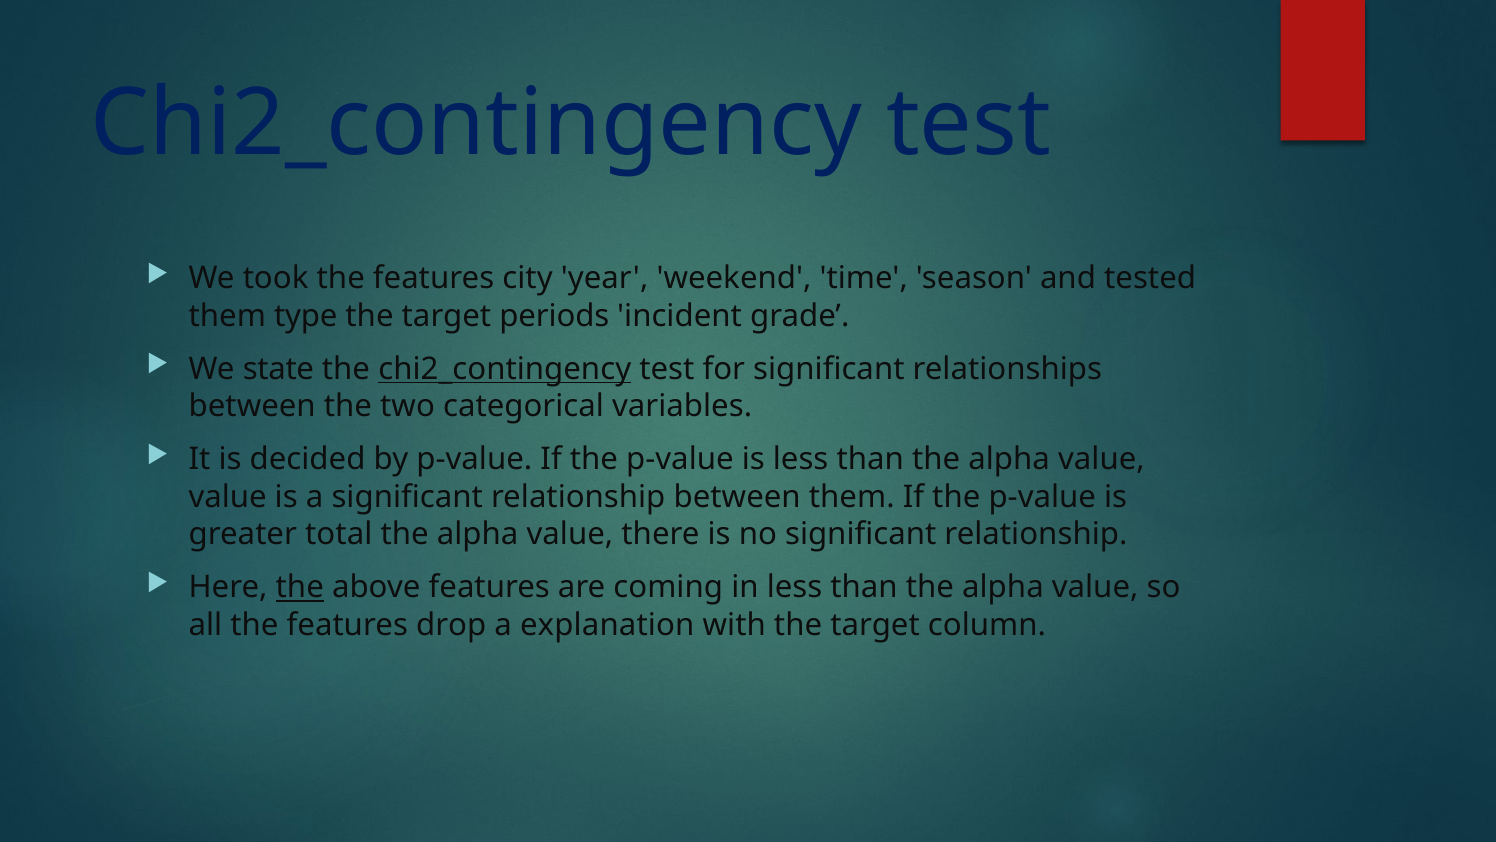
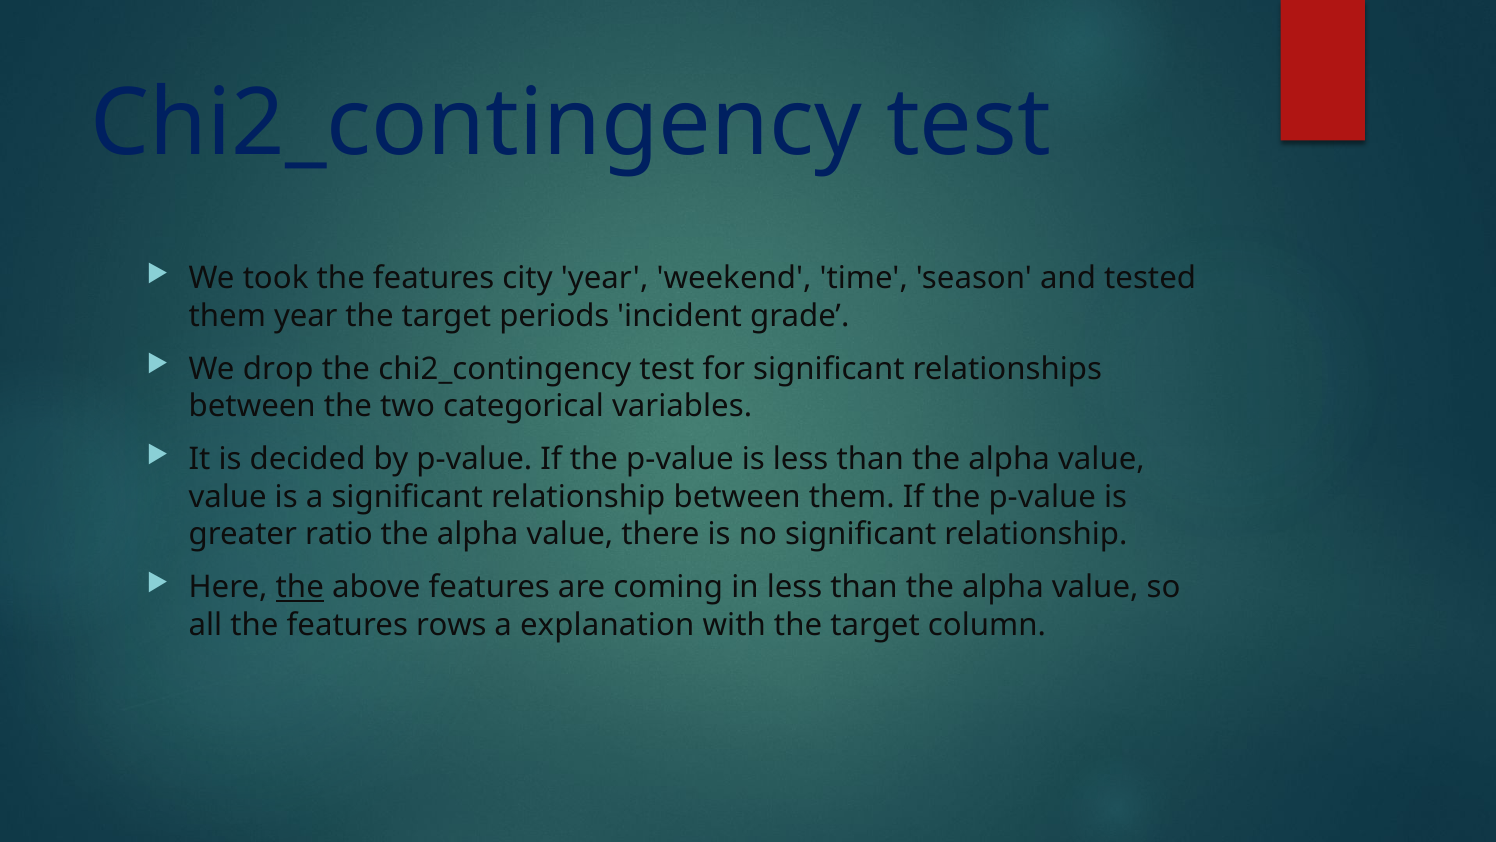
them type: type -> year (306, 316)
state: state -> drop (278, 369)
chi2_contingency underline: present -> none (505, 369)
total: total -> ratio (339, 534)
drop: drop -> rows (451, 625)
